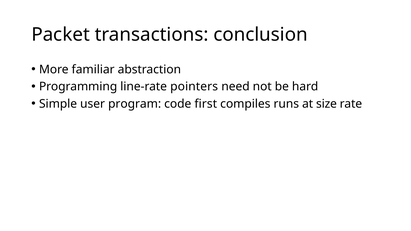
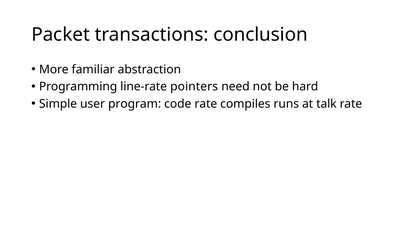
code first: first -> rate (206, 104)
size: size -> talk (326, 104)
